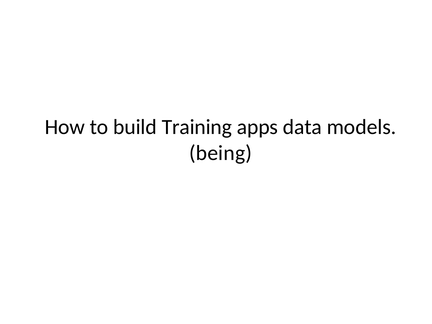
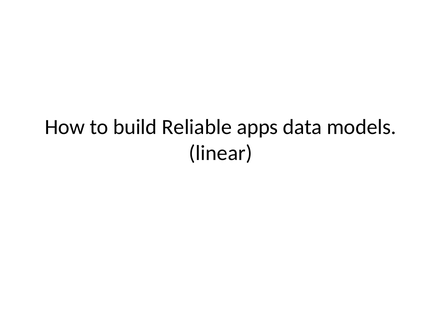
Training: Training -> Reliable (197, 127)
being: being -> linear (221, 153)
